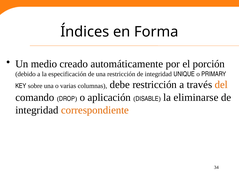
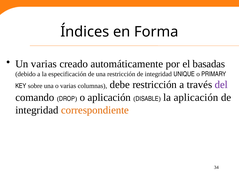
Un medio: medio -> varias (44, 64)
porción: porción -> basadas (209, 64)
del colour: orange -> purple (221, 85)
la eliminarse: eliminarse -> aplicación (196, 98)
